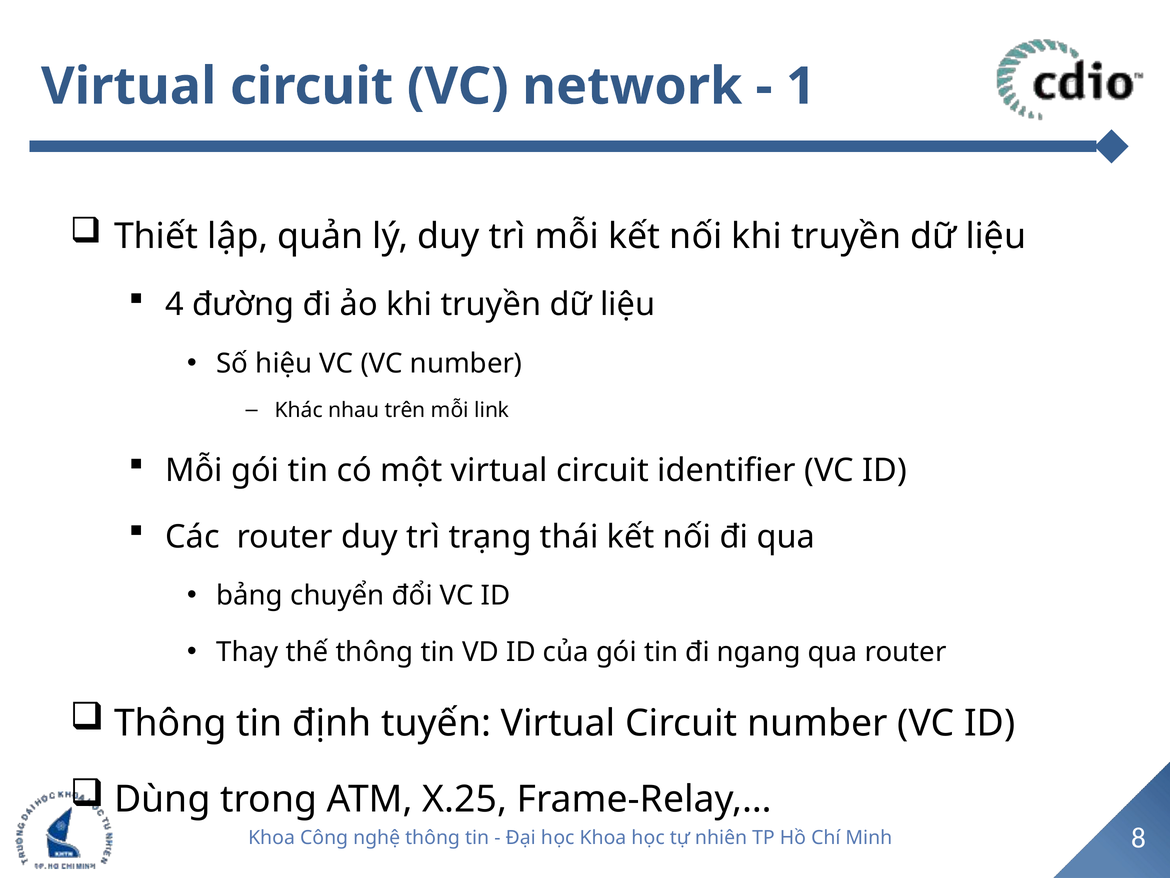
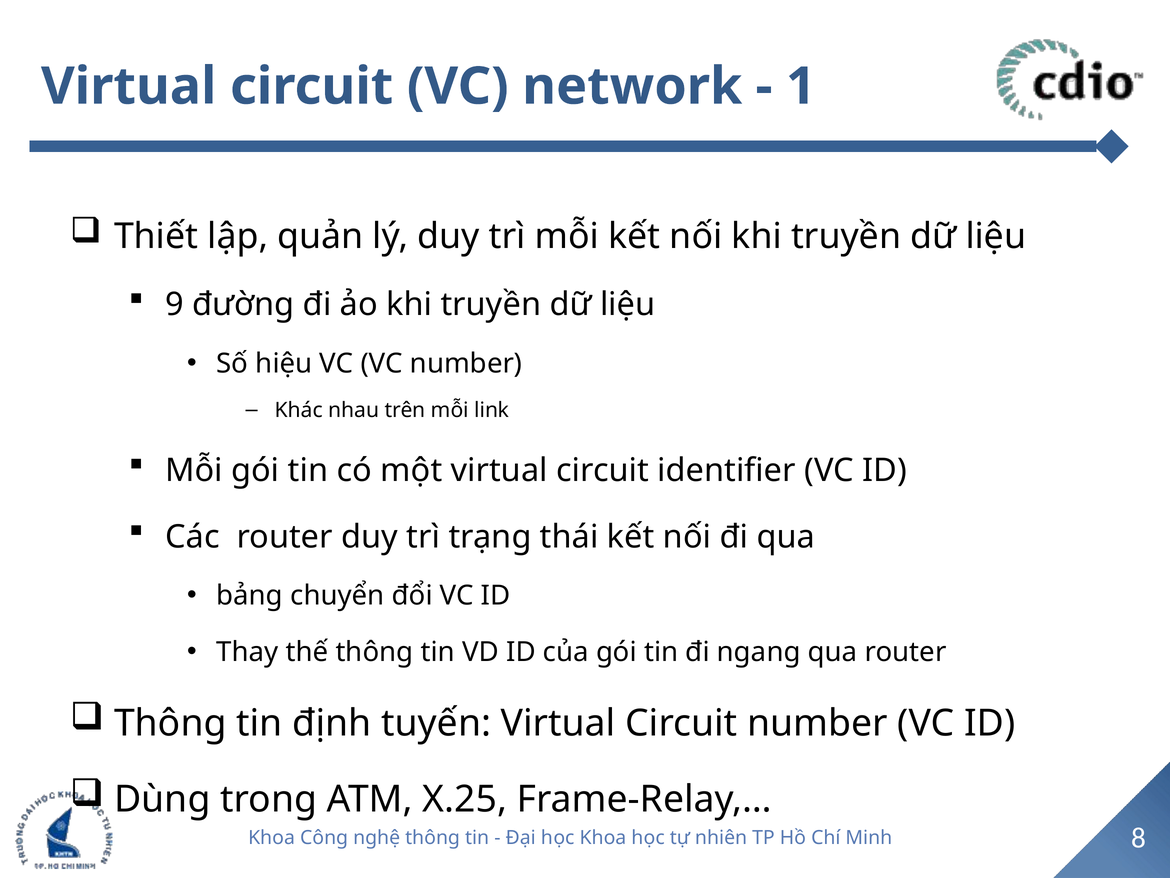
4: 4 -> 9 (175, 304)
